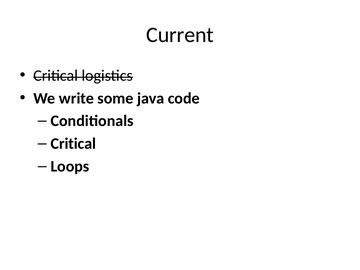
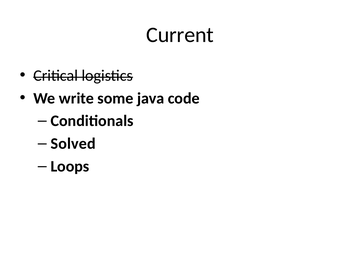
Critical: Critical -> Solved (73, 144)
